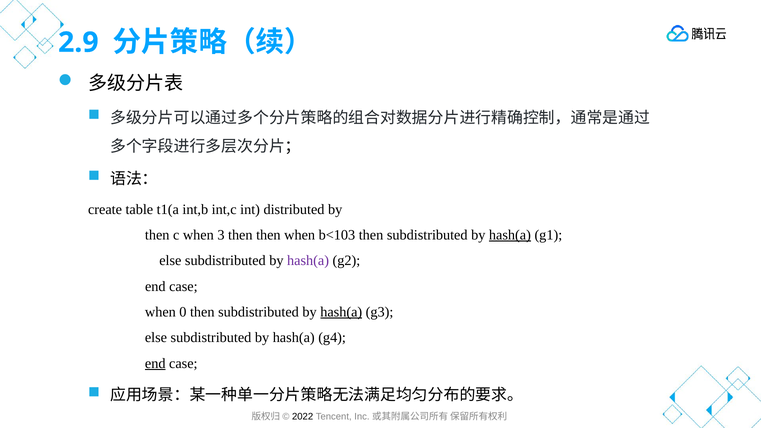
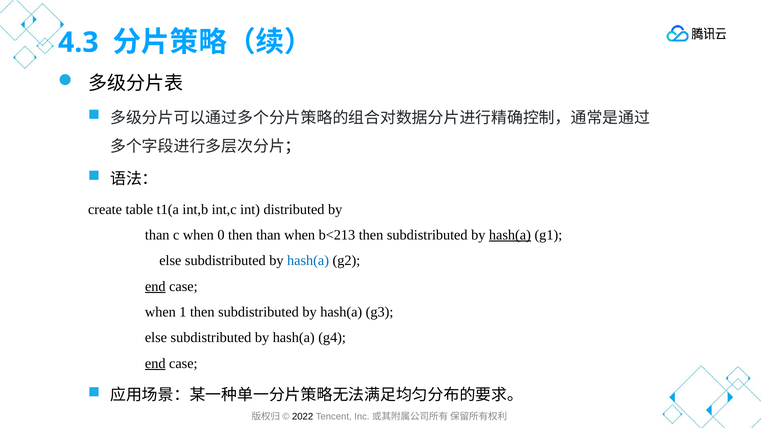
2.9: 2.9 -> 4.3 (78, 42)
then: then -> than (157, 235)
3: 3 -> 0 (221, 235)
then then: then -> than (268, 235)
b<103: b<103 -> b<213 (337, 235)
hash(a colour: purple -> blue (308, 261)
end underline: none -> present (155, 286)
0: 0 -> 1 (183, 312)
hash(a underline: present -> none (341, 312)
